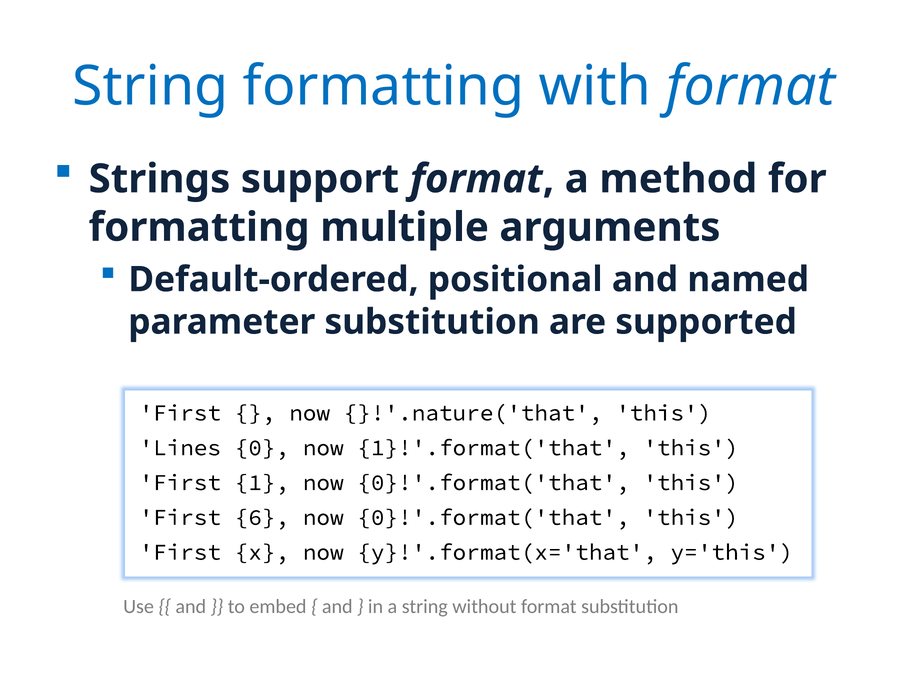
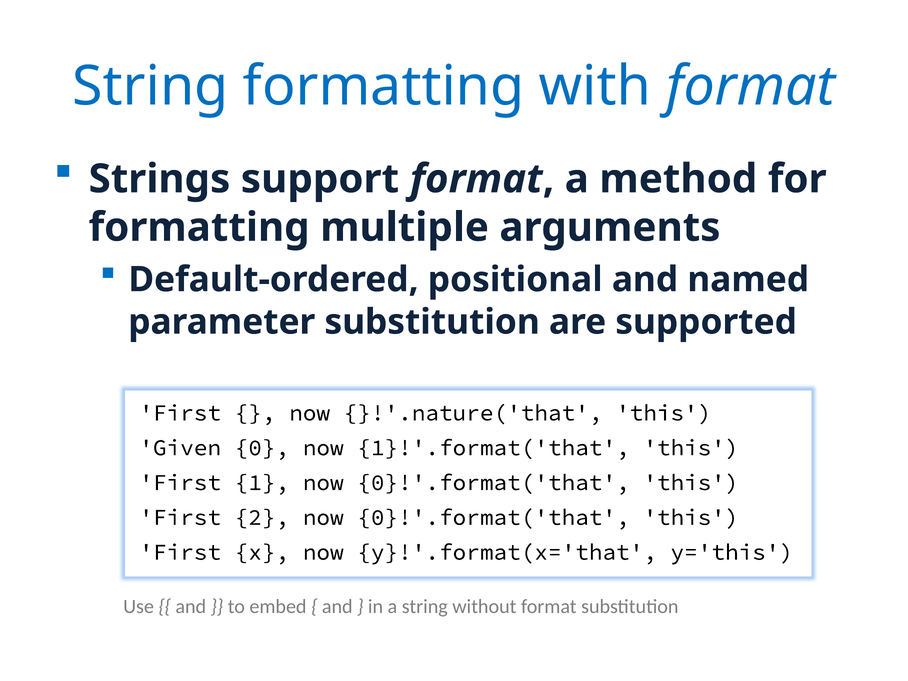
Lines: Lines -> Given (180, 448)
6: 6 -> 2 (262, 517)
